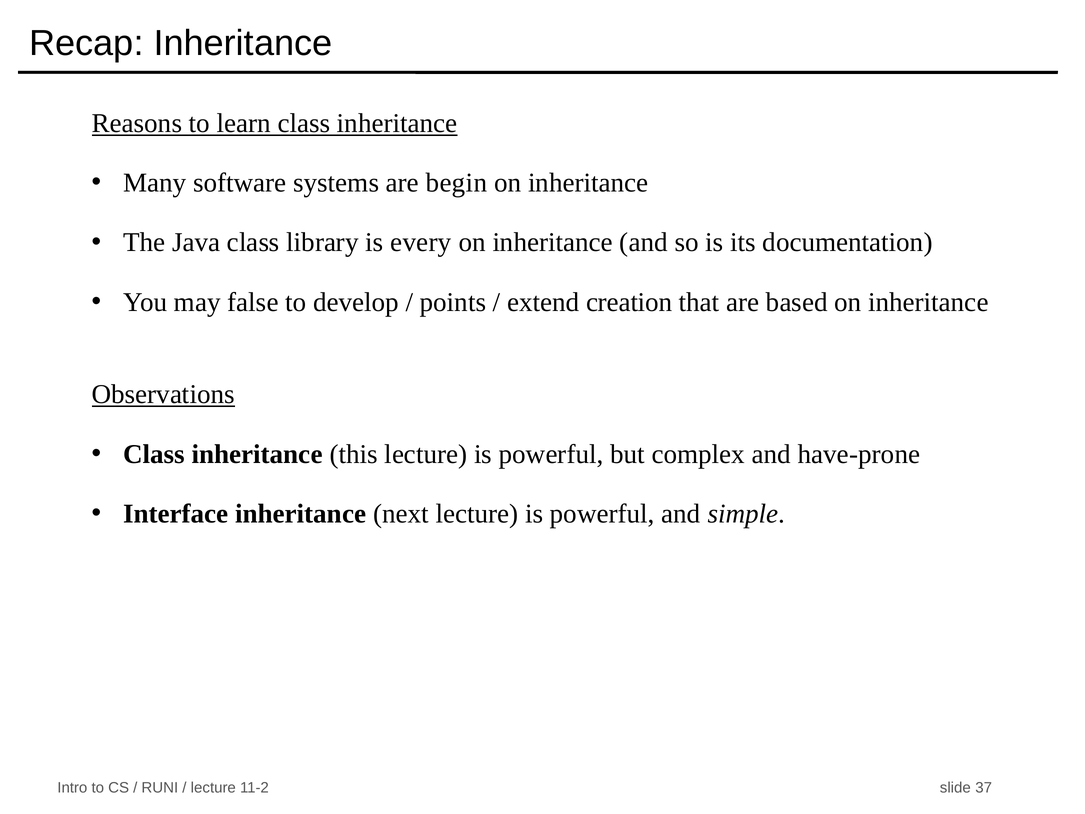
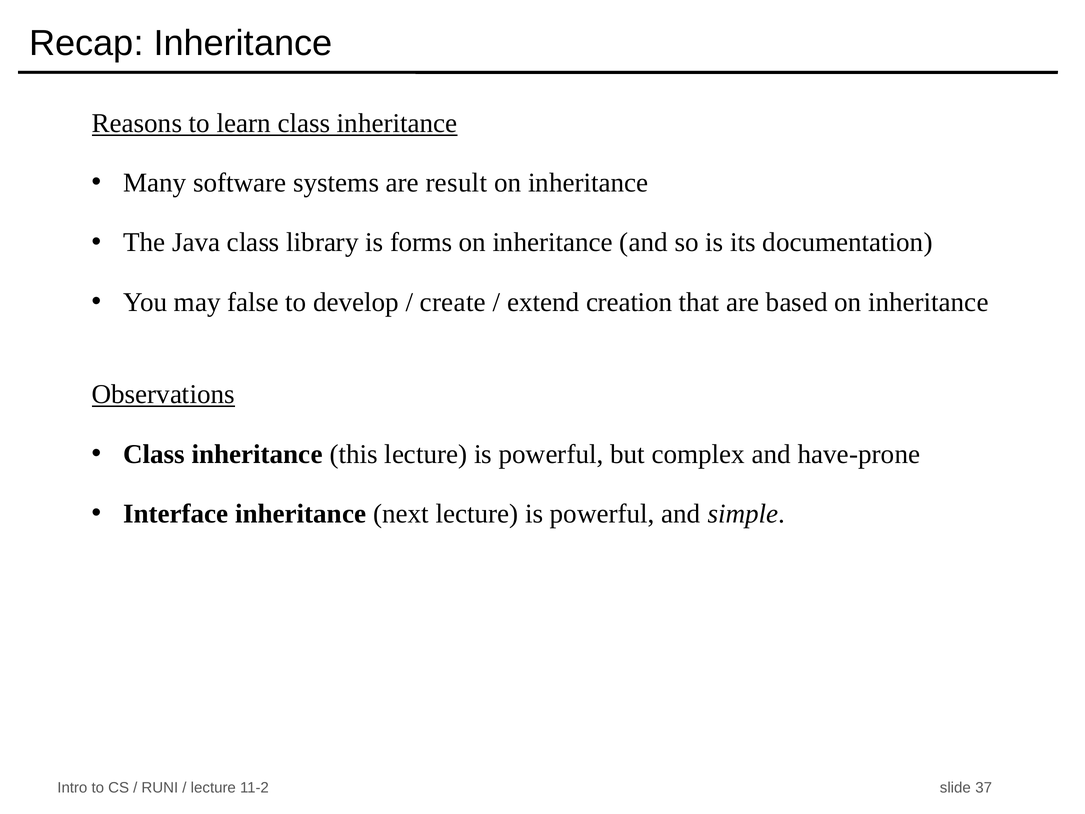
begin: begin -> result (456, 183)
every: every -> forms (421, 242)
points: points -> create (453, 302)
